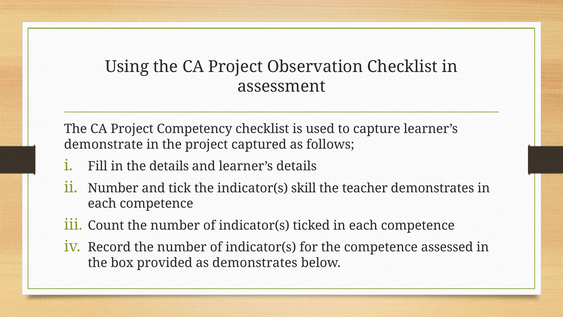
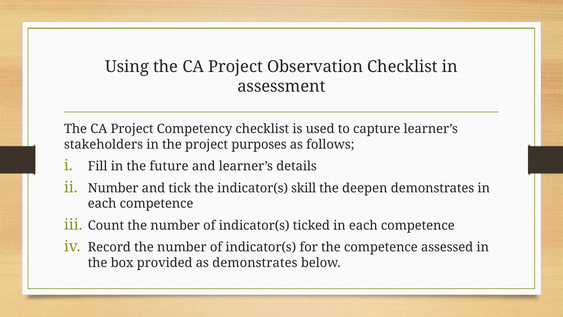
demonstrate: demonstrate -> stakeholders (104, 144)
captured: captured -> purposes (259, 144)
the details: details -> future (169, 166)
teacher: teacher -> deepen (365, 188)
